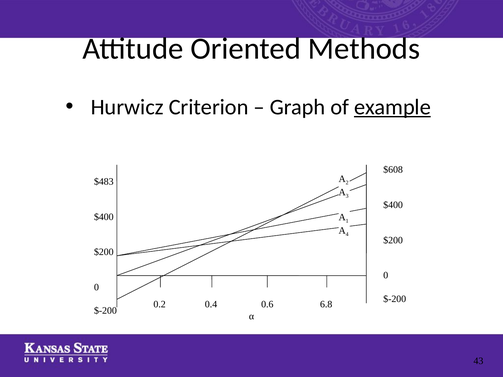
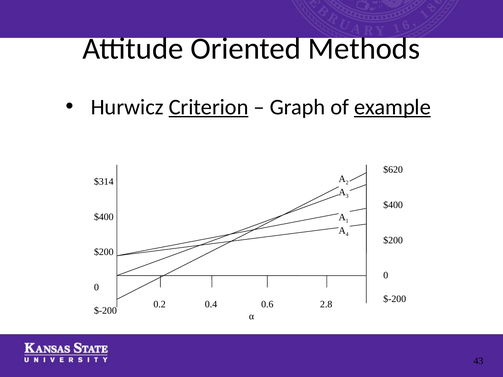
Criterion underline: none -> present (209, 107)
$608: $608 -> $620 (393, 170)
$483: $483 -> $314 (104, 182)
6.8: 6.8 -> 2.8 (326, 305)
